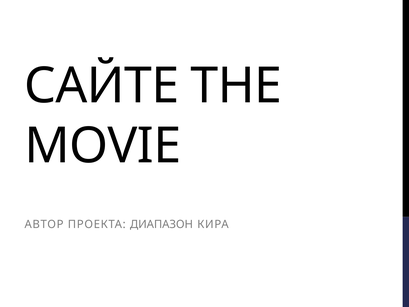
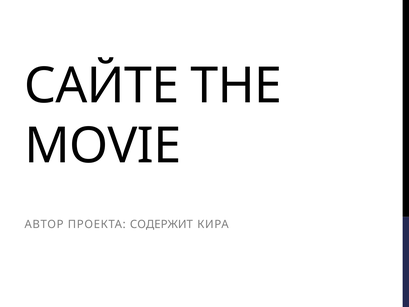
ДИАПАЗОН: ДИАПАЗОН -> СОДЕРЖИТ (161, 224)
